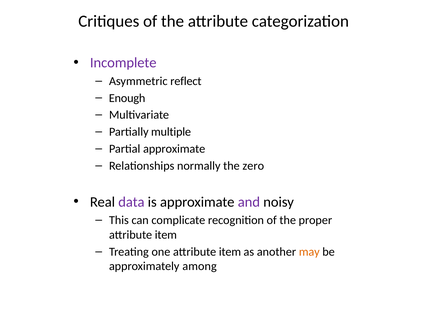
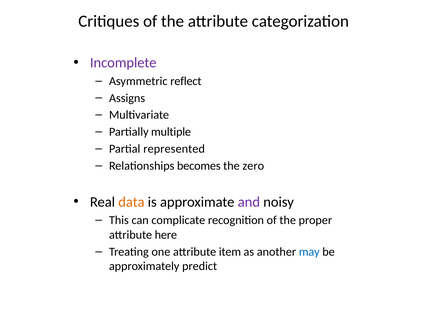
Enough: Enough -> Assigns (127, 98)
Partial approximate: approximate -> represented (174, 149)
normally: normally -> becomes (199, 166)
data colour: purple -> orange (131, 202)
item: item -> here (166, 235)
may colour: orange -> blue (309, 252)
among: among -> predict (200, 266)
